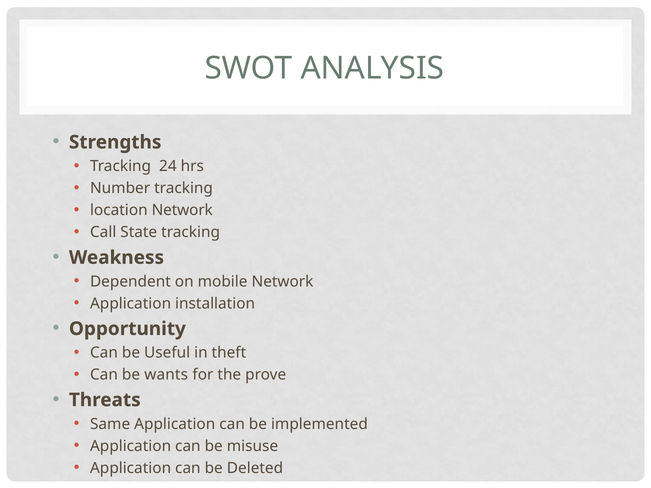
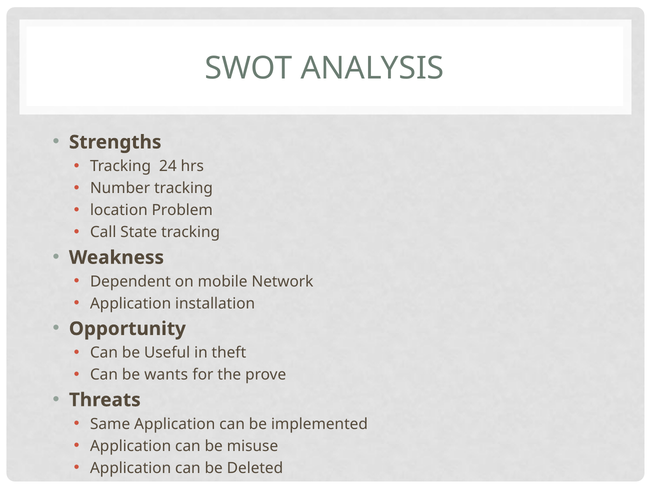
location Network: Network -> Problem (182, 210)
